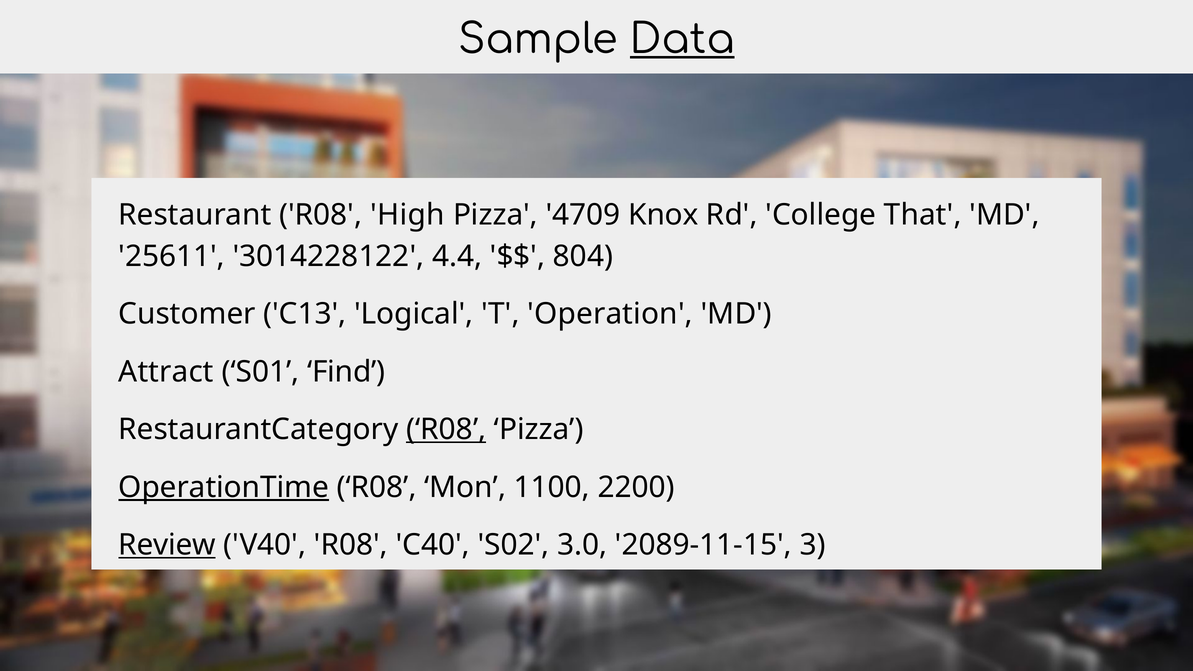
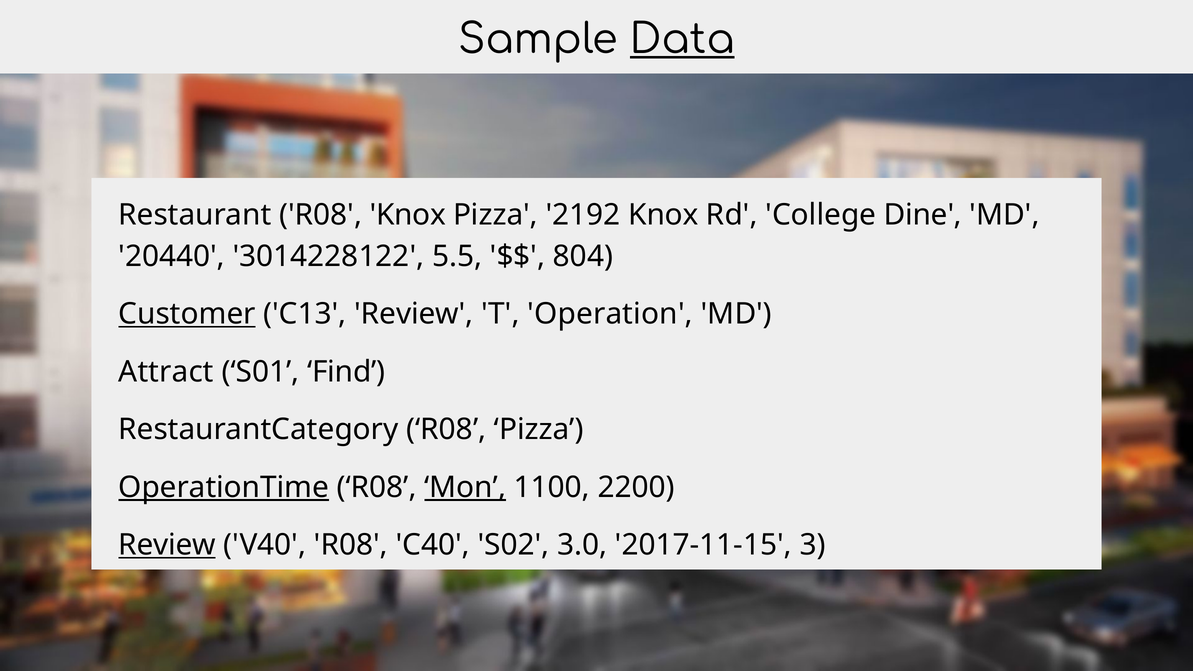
R08 High: High -> Knox (408, 215)
4709: 4709 -> 2192 (583, 215)
That: That -> Dine (923, 215)
25611: 25611 -> 20440 (172, 256)
4.4: 4.4 -> 5.5 (457, 256)
Customer underline: none -> present (187, 314)
C13 Logical: Logical -> Review (414, 314)
R08 underline: present -> none (446, 430)
Mon underline: none -> present (465, 487)
2089-11-15: 2089-11-15 -> 2017-11-15 (703, 545)
